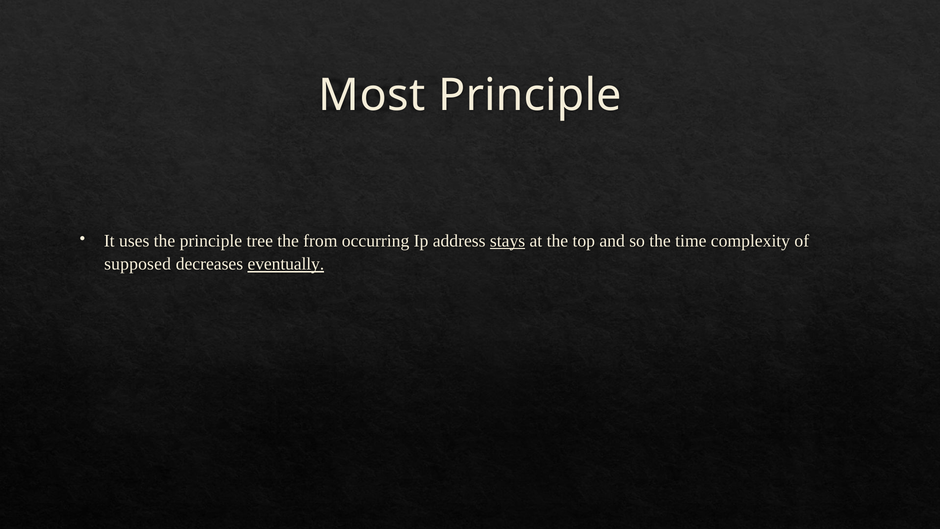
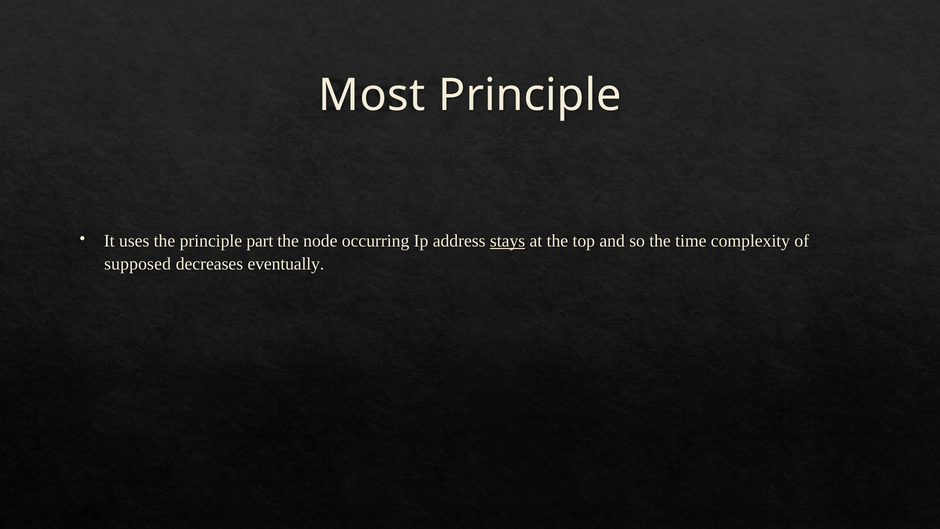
tree: tree -> part (260, 241)
from: from -> node (320, 241)
eventually underline: present -> none (286, 264)
